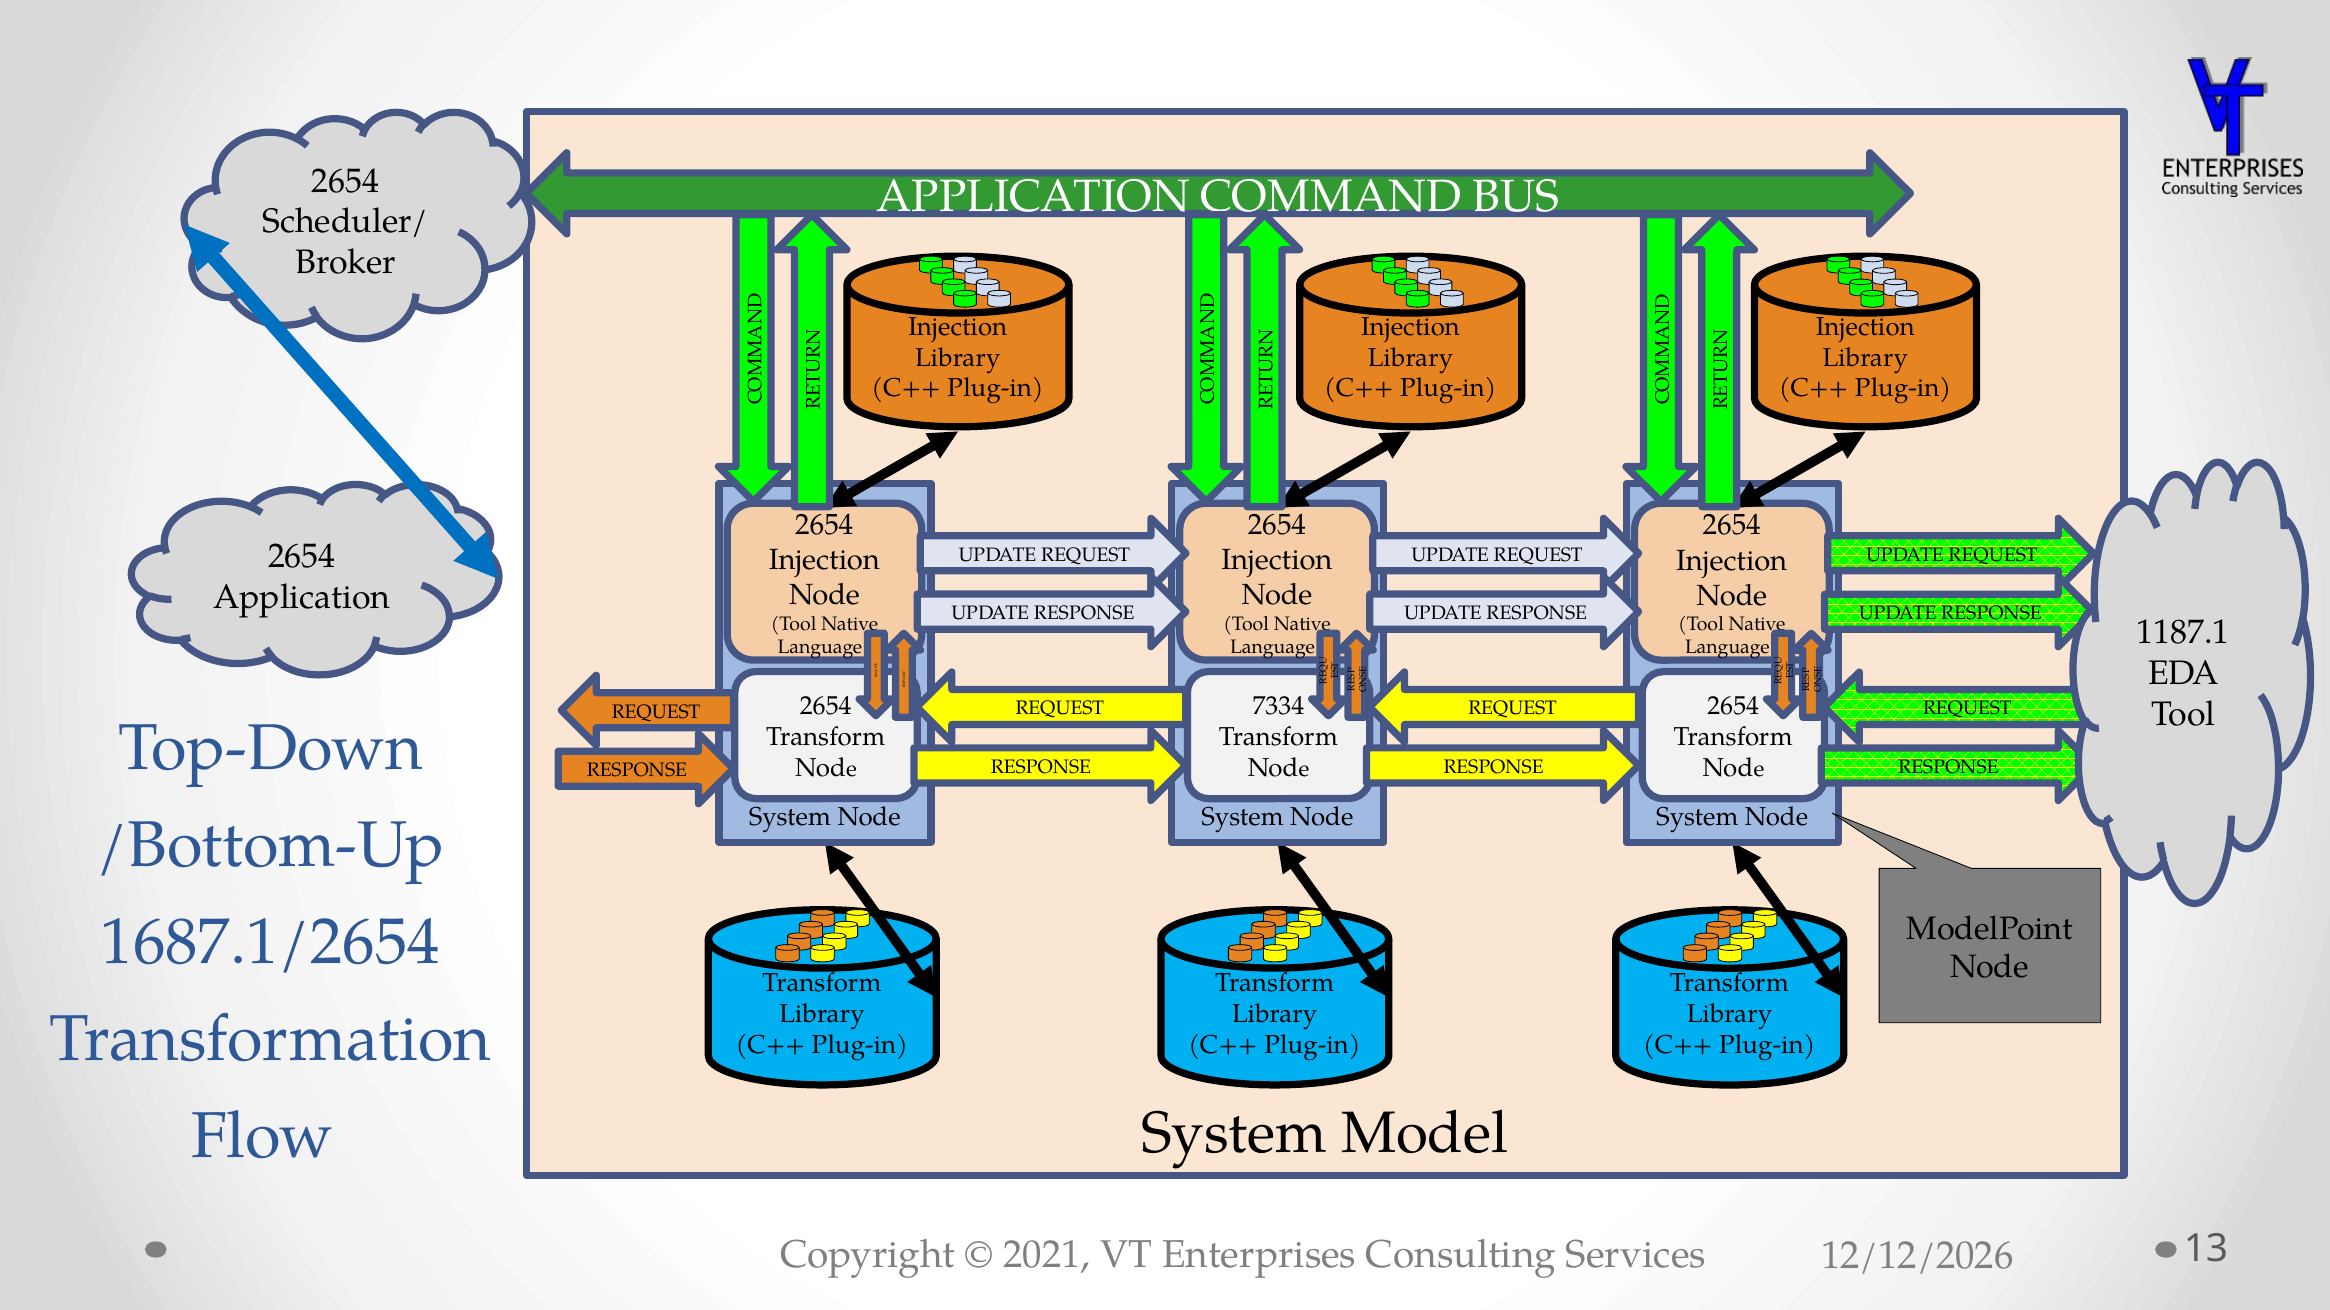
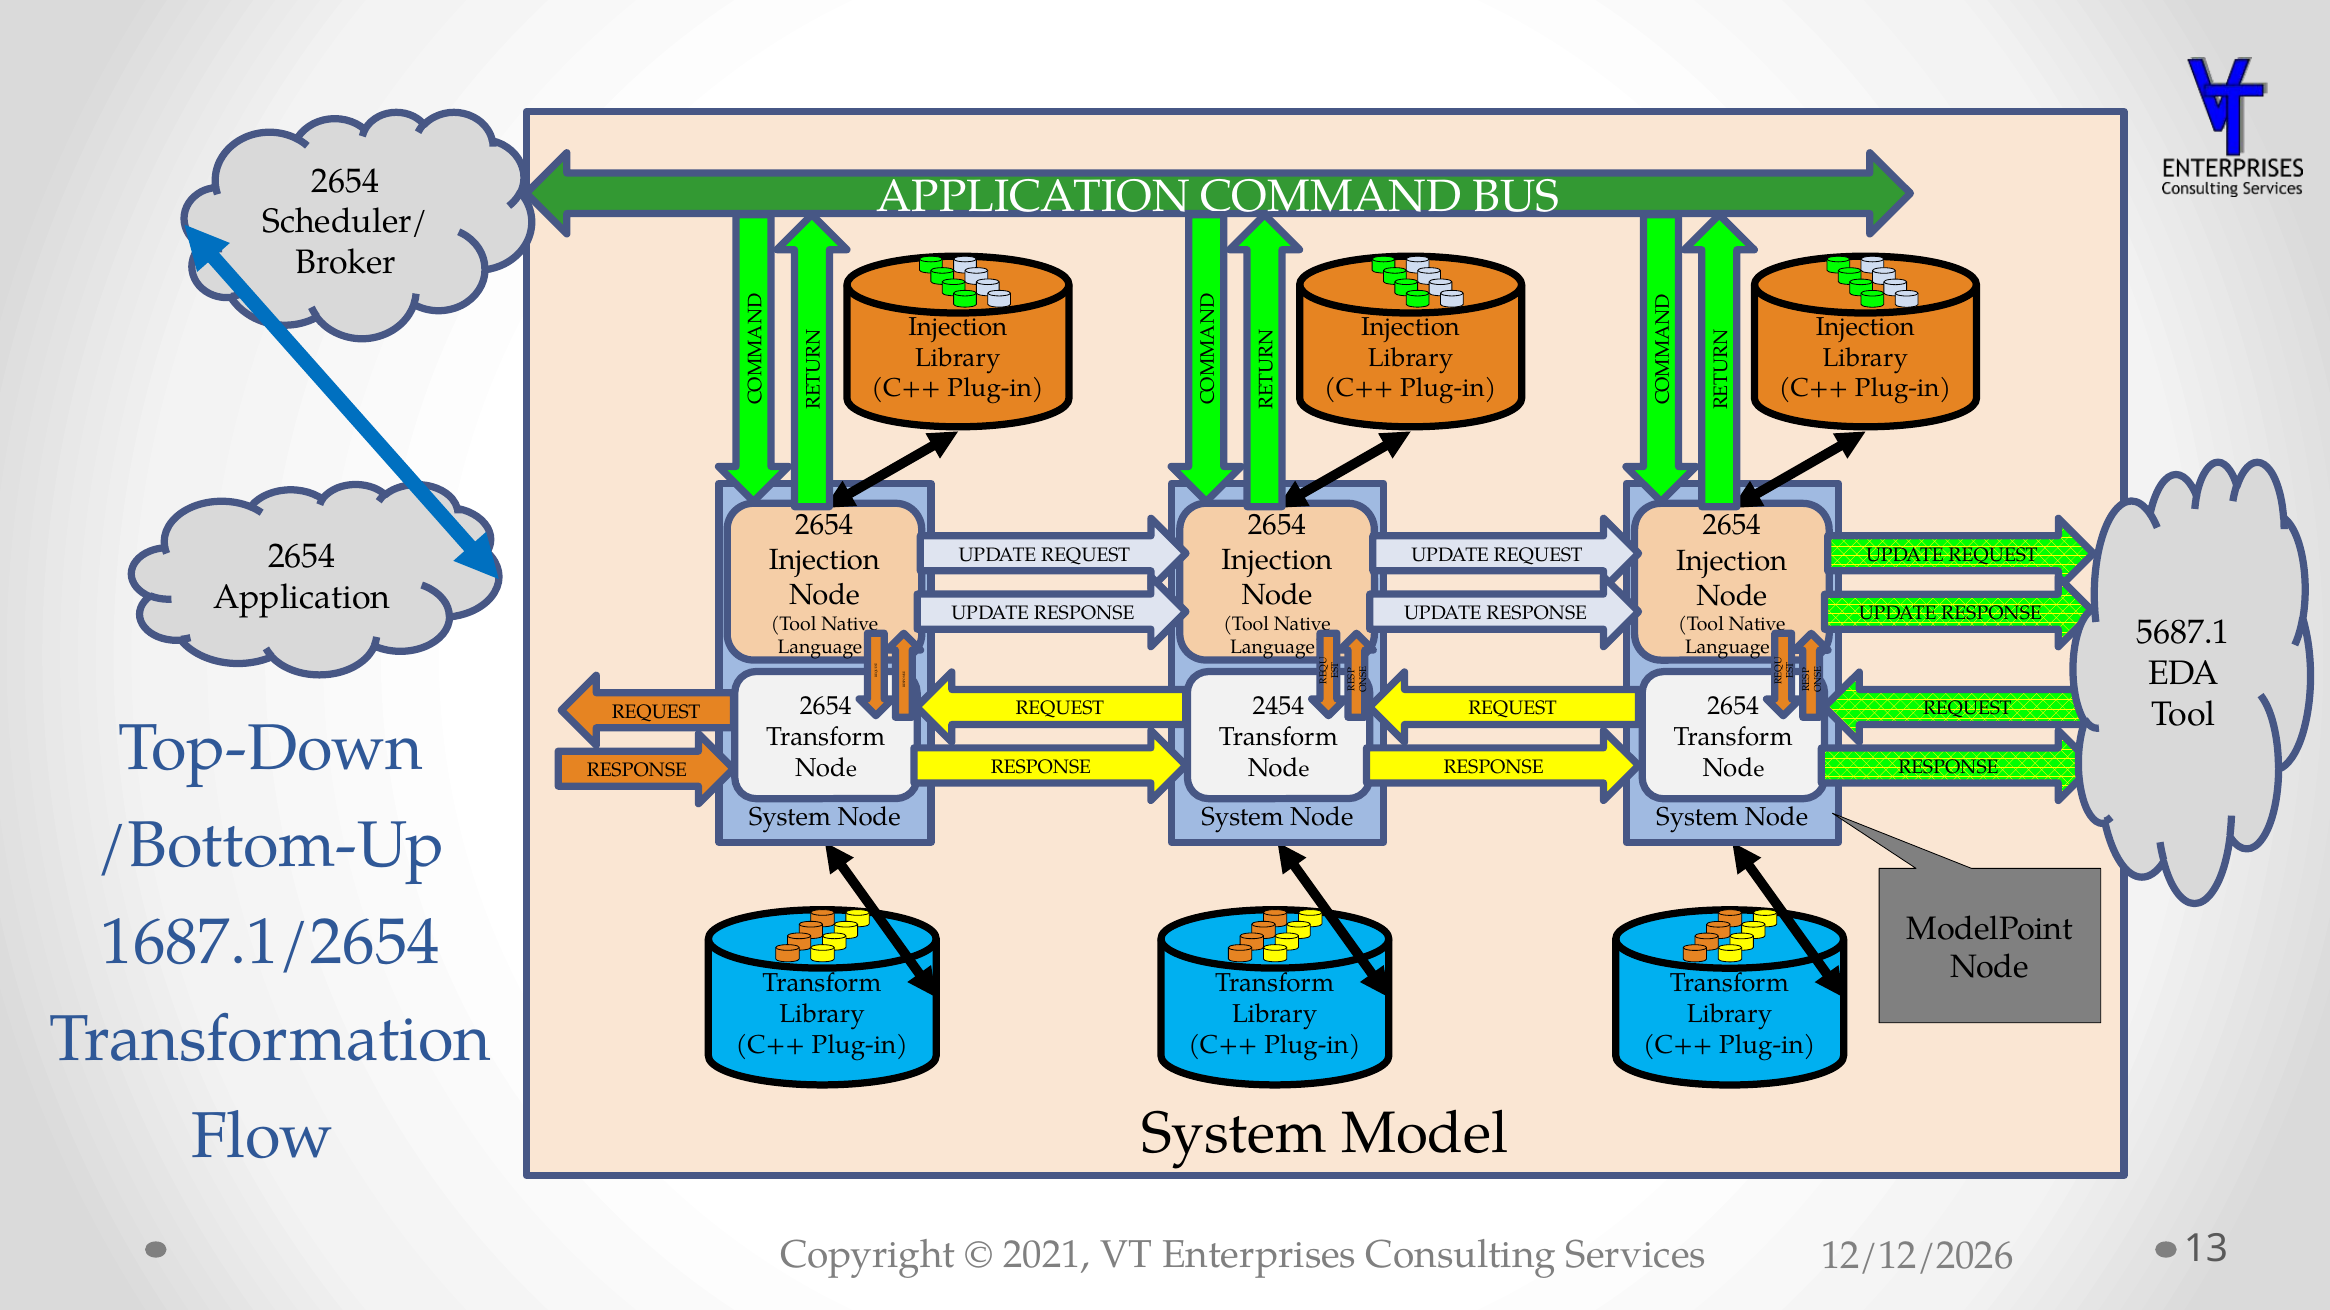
1187.1: 1187.1 -> 5687.1 (2183, 633)
7334: 7334 -> 2454 (1278, 706)
